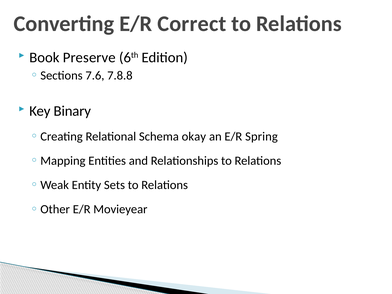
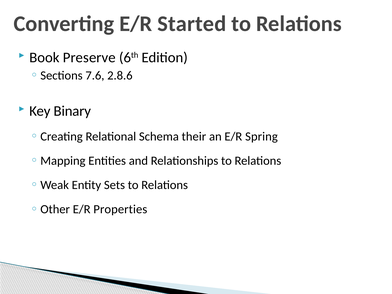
Correct: Correct -> Started (192, 24)
7.8.8: 7.8.8 -> 2.8.6 (120, 76)
okay: okay -> their (194, 136)
Movieyear: Movieyear -> Properties (120, 209)
